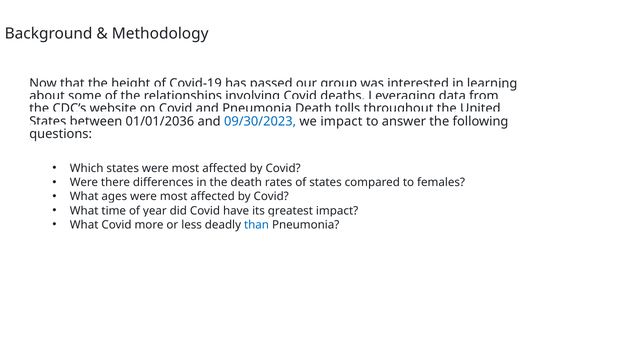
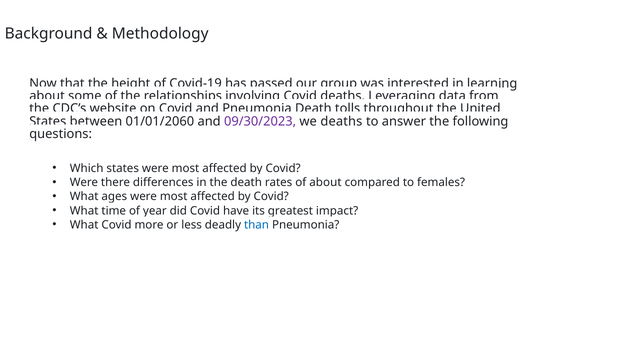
01/01/2036: 01/01/2036 -> 01/01/2060 (160, 121)
09/30/2023 colour: blue -> purple (260, 121)
we impact: impact -> deaths (341, 121)
of states: states -> about (325, 182)
